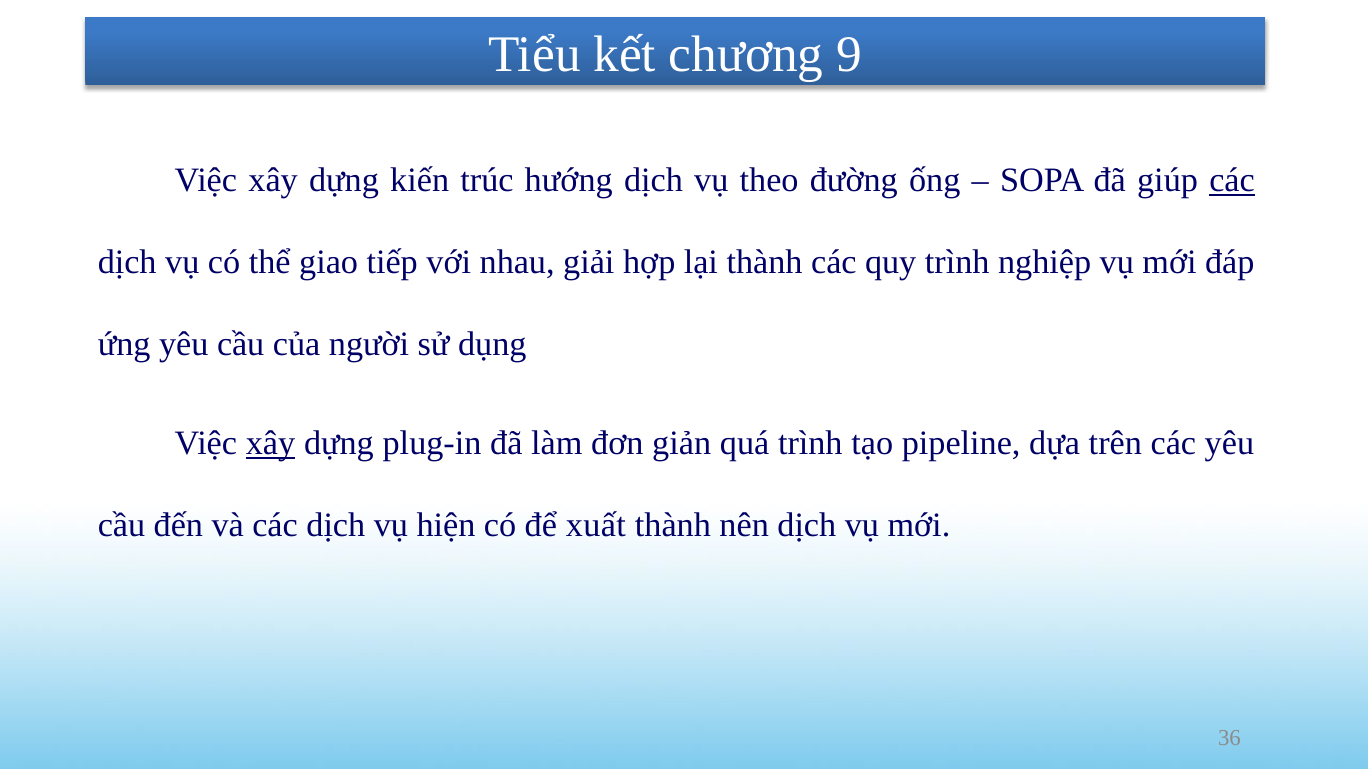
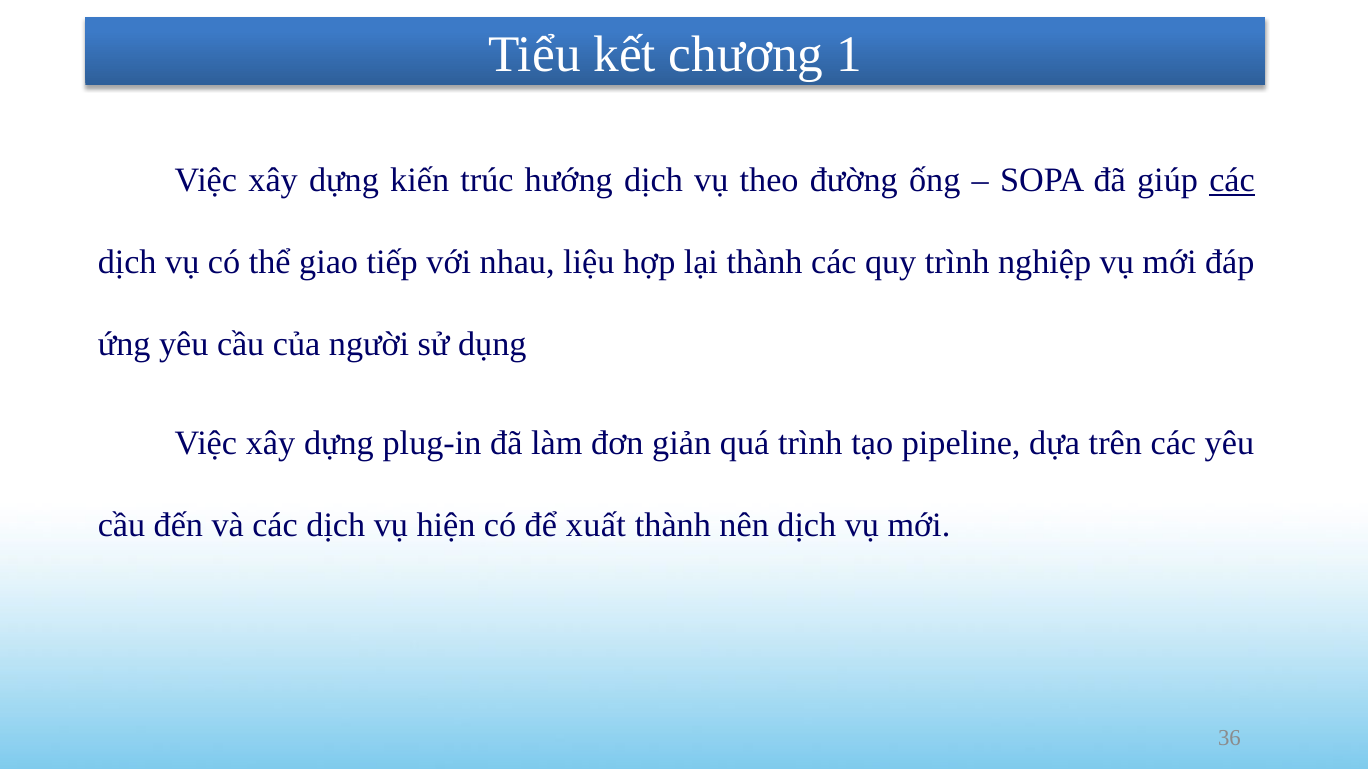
9: 9 -> 1 (849, 55)
giải: giải -> liệu (589, 262)
xây underline: present -> none (271, 444)
